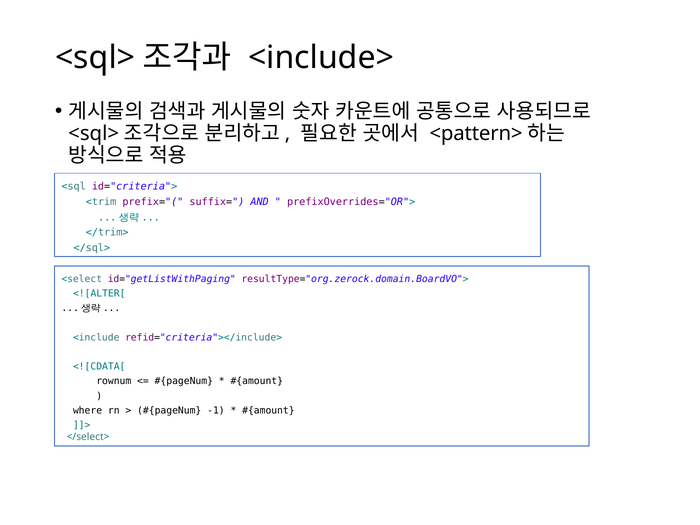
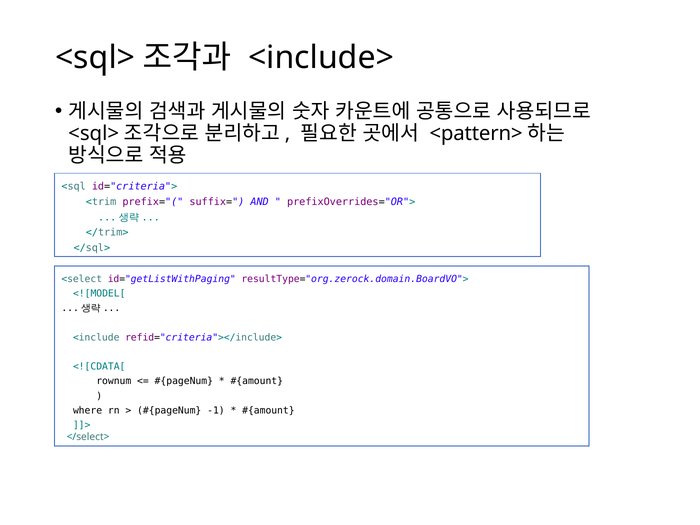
<![ALTER[: <![ALTER[ -> <![MODEL[ (99, 294)
